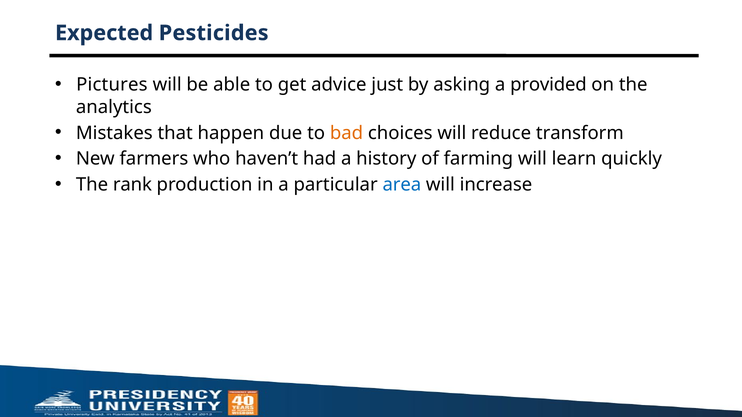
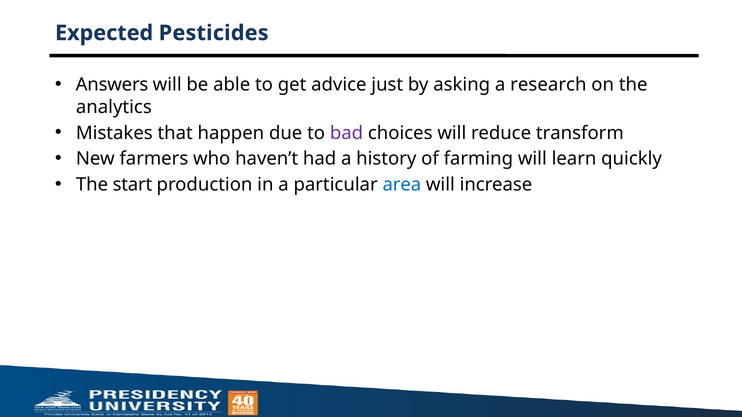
Pictures: Pictures -> Answers (112, 85)
provided: provided -> research (548, 85)
bad colour: orange -> purple (347, 133)
rank: rank -> start (132, 185)
